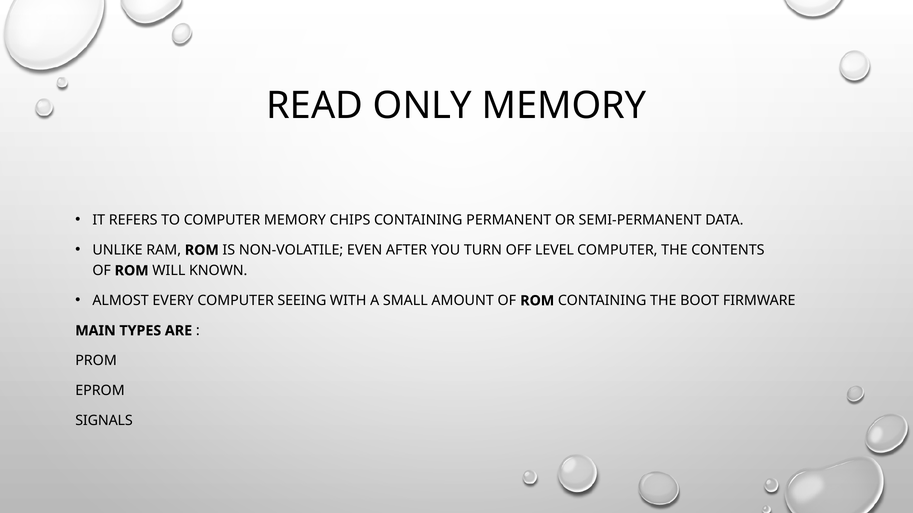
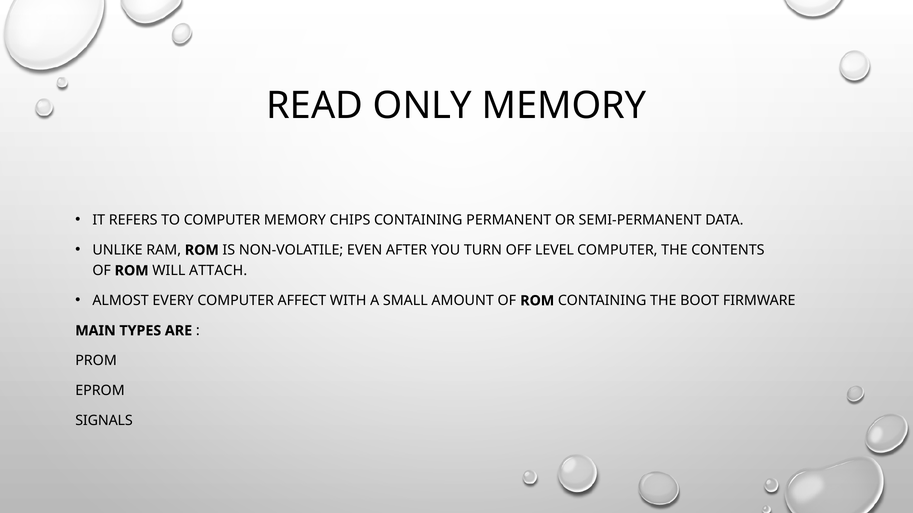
KNOWN: KNOWN -> ATTACH (218, 271)
SEEING: SEEING -> AFFECT (302, 301)
